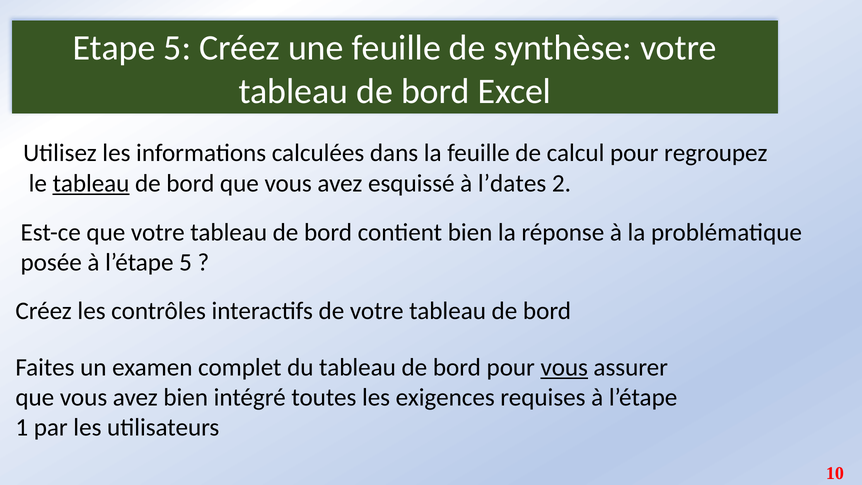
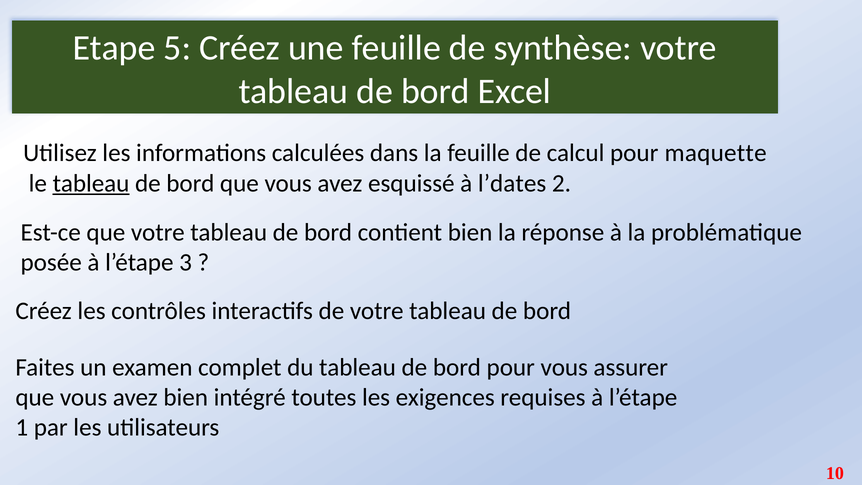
regroupez: regroupez -> maquette (716, 153)
l’étape 5: 5 -> 3 (186, 262)
vous underline: present -> none (564, 367)
